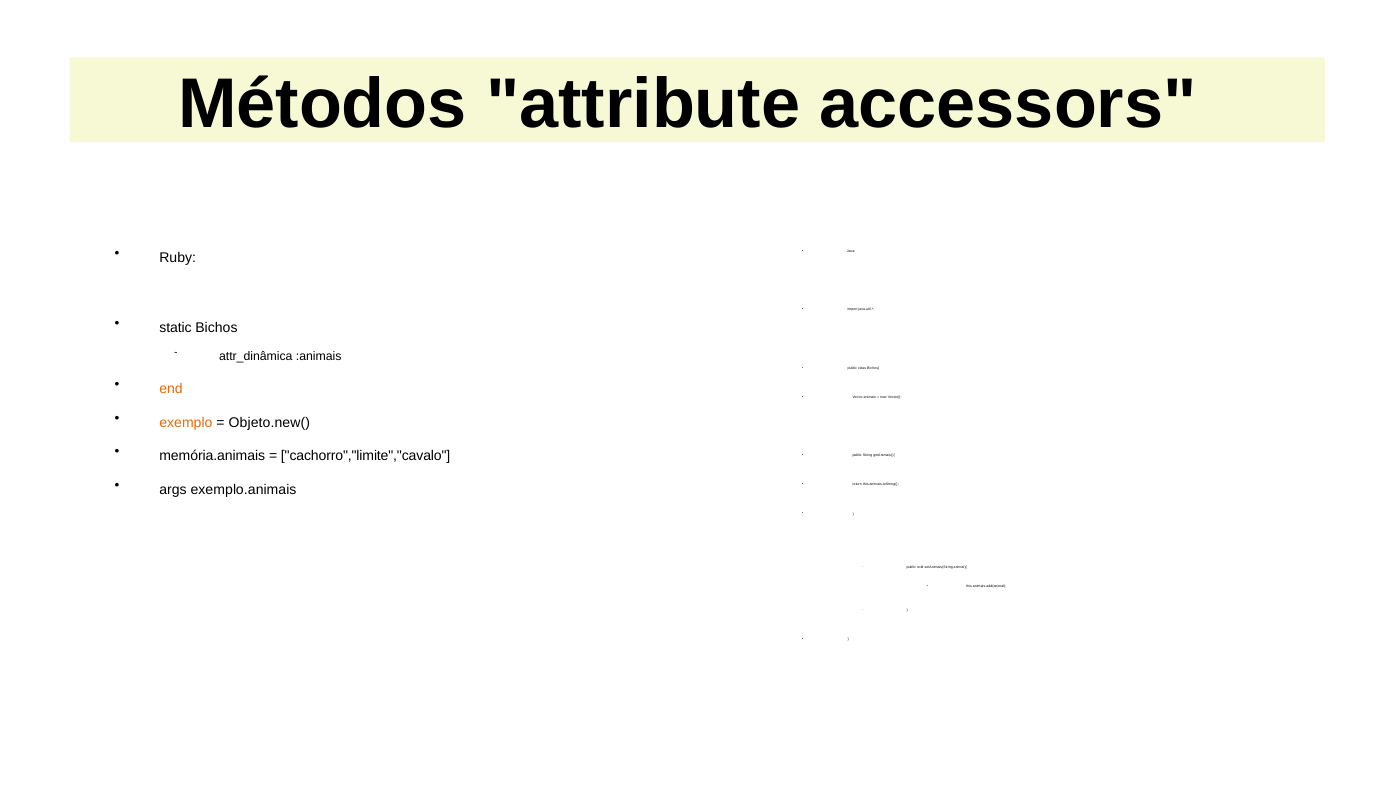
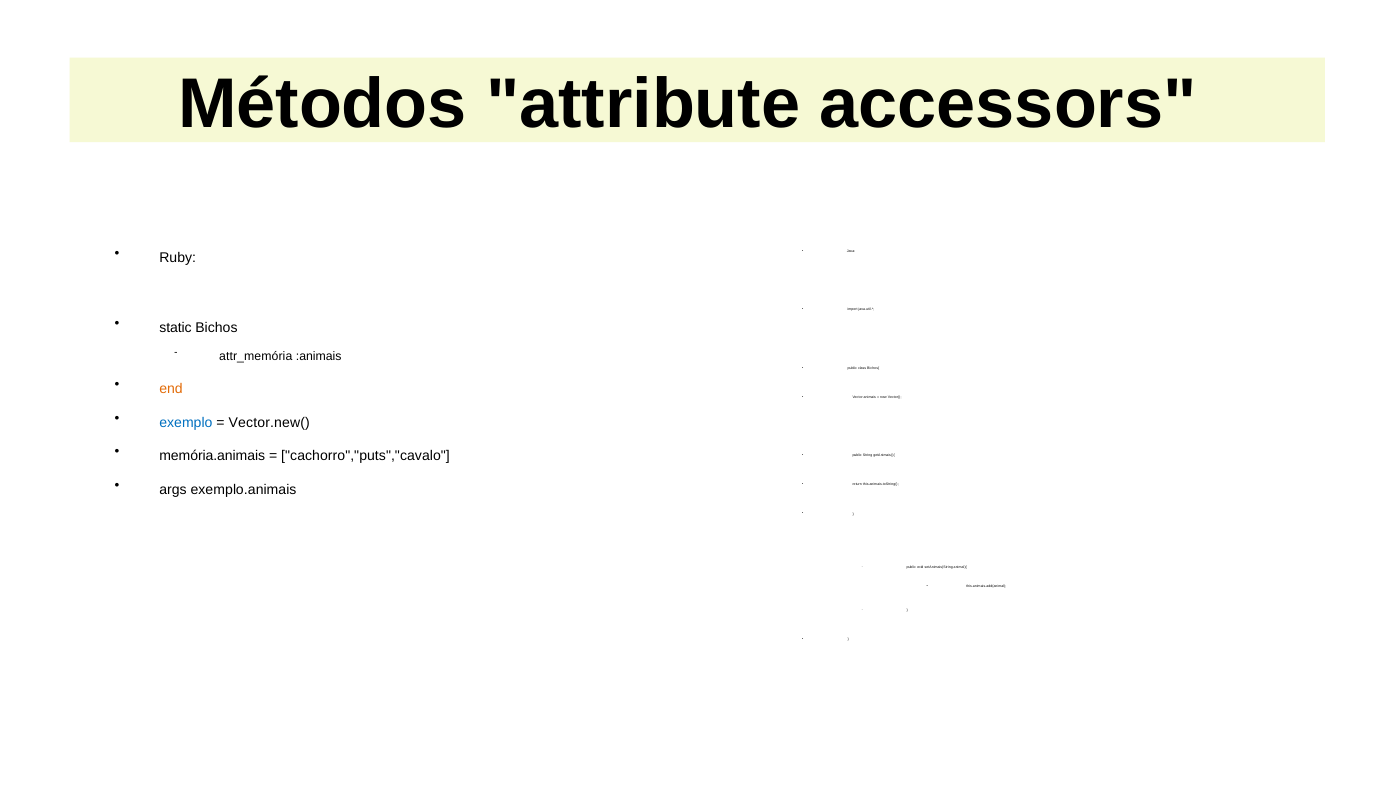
attr_dinâmica: attr_dinâmica -> attr_memória (256, 356)
exemplo colour: orange -> blue (186, 423)
Objeto.new(: Objeto.new( -> Vector.new( (269, 423)
cachorro","limite","cavalo: cachorro","limite","cavalo -> cachorro","puts","cavalo (366, 456)
